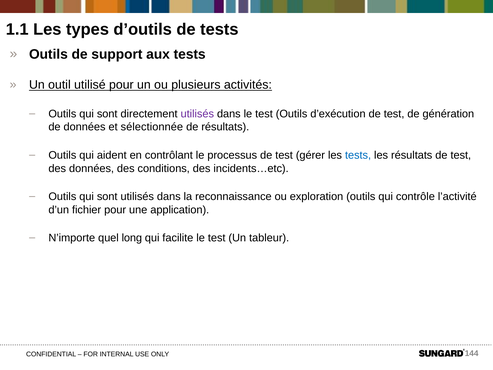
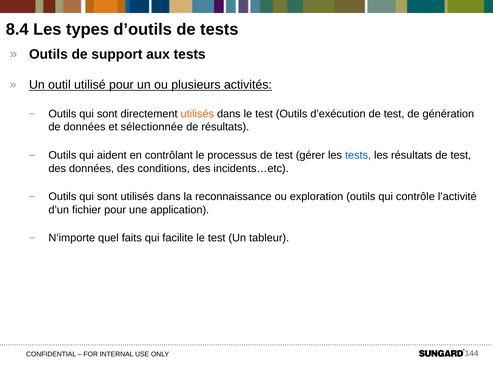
1.1: 1.1 -> 8.4 (17, 29)
utilisés colour: purple -> orange (197, 114)
long: long -> faits (132, 238)
